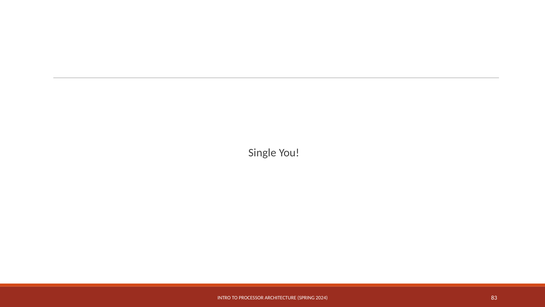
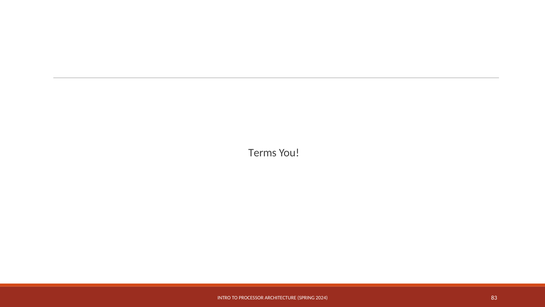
Single: Single -> Terms (262, 153)
